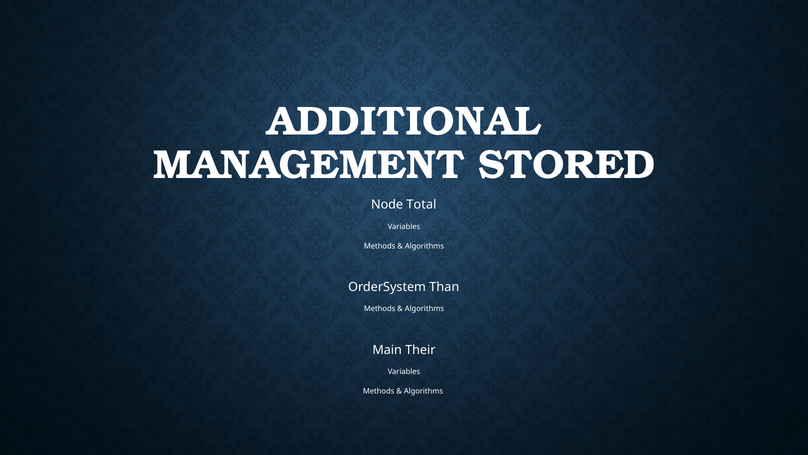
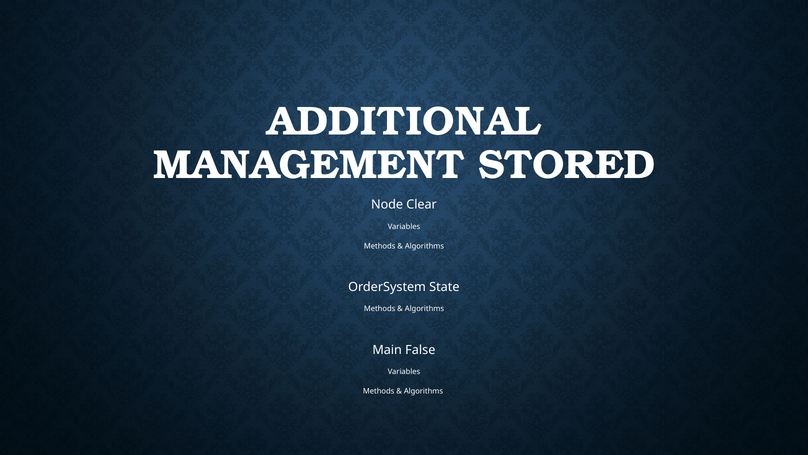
Total: Total -> Clear (422, 204)
Than: Than -> State (444, 287)
Their: Their -> False (420, 349)
